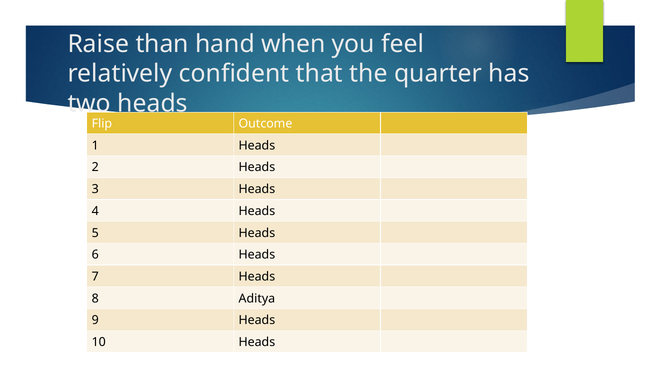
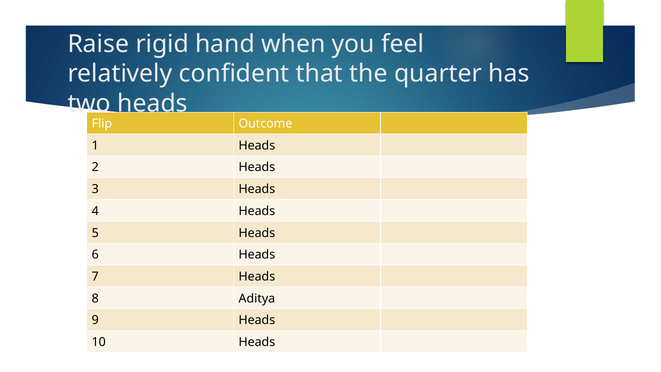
than: than -> rigid (162, 44)
